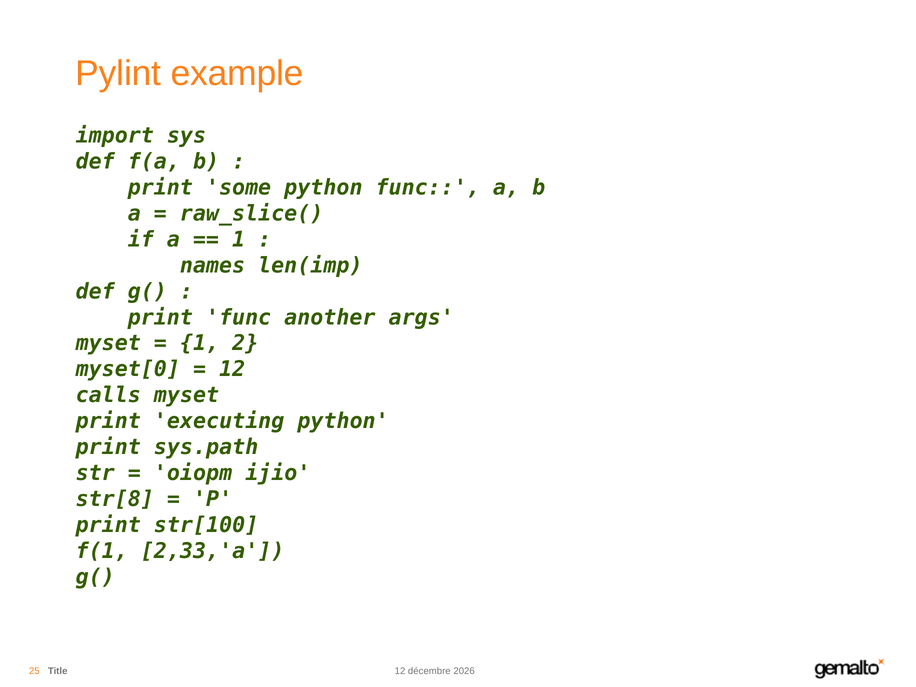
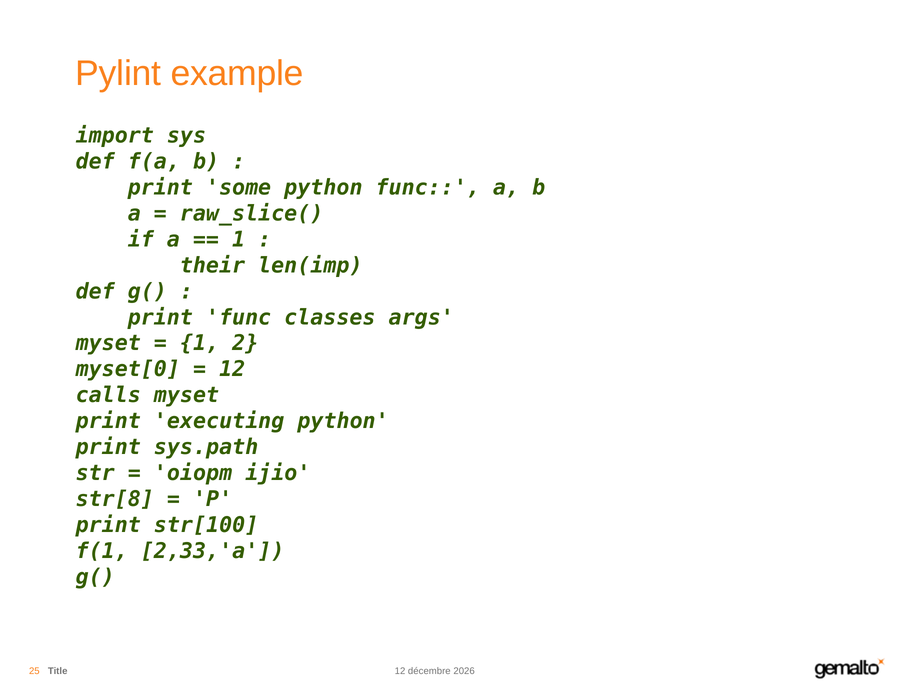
names: names -> their (213, 265)
another: another -> classes (330, 317)
